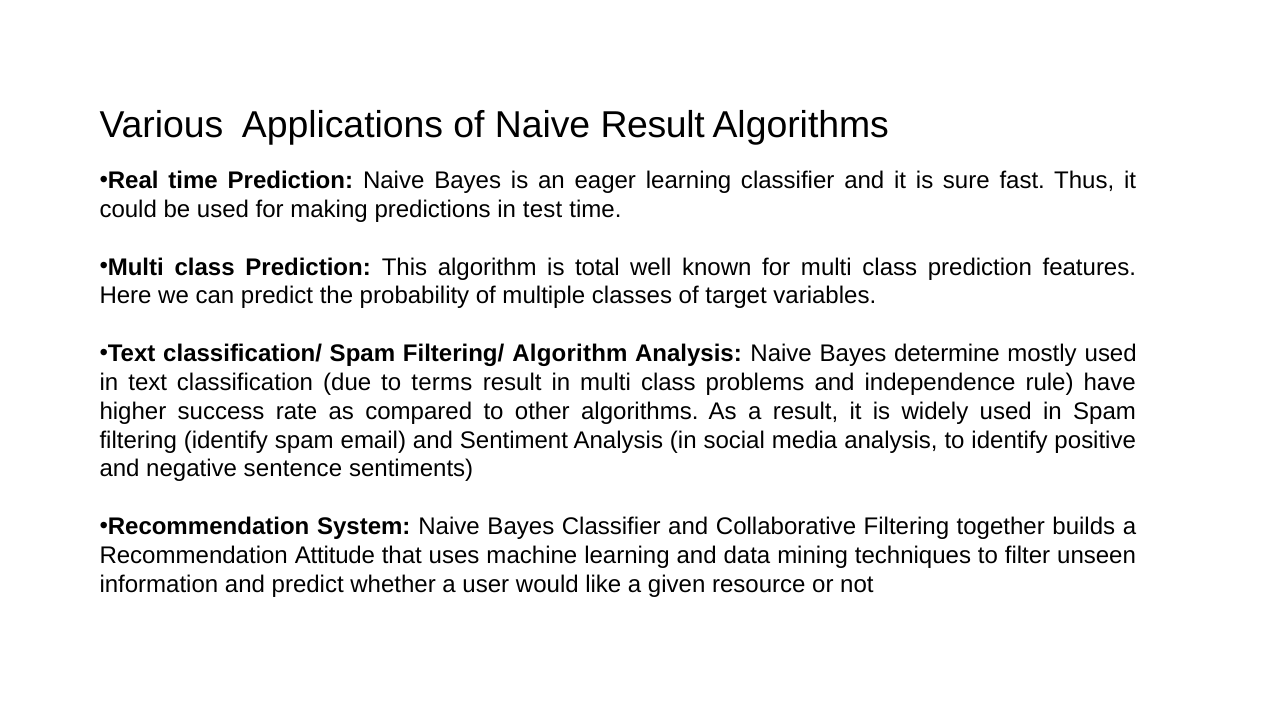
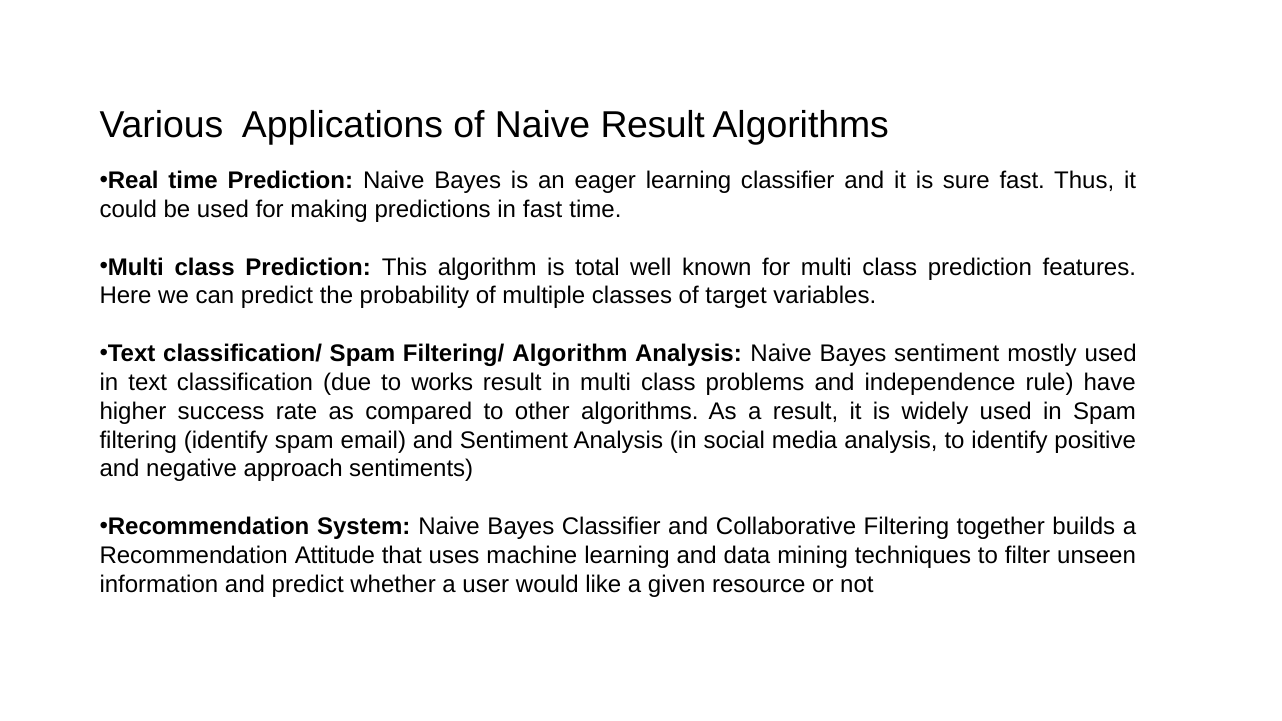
in test: test -> fast (543, 210)
Bayes determine: determine -> sentiment (947, 354)
terms: terms -> works (442, 383)
sentence: sentence -> approach (293, 469)
